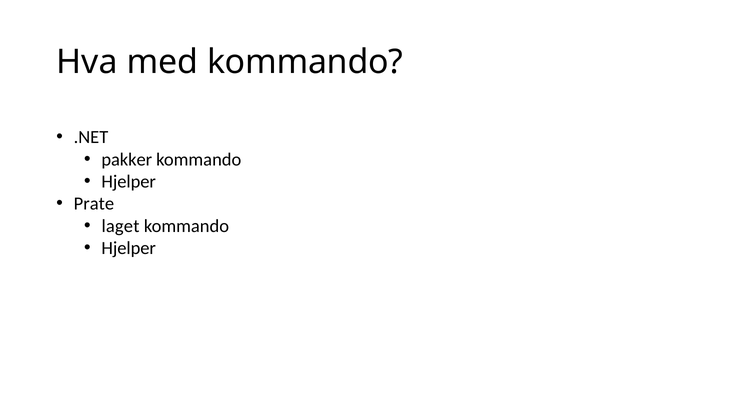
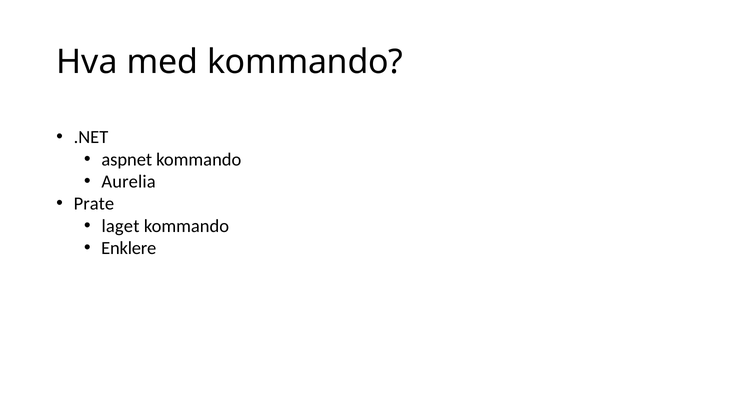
pakker: pakker -> aspnet (127, 160)
Hjelper: Hjelper -> Aurelia (129, 182)
Hjelper: Hjelper -> Enklere (129, 248)
